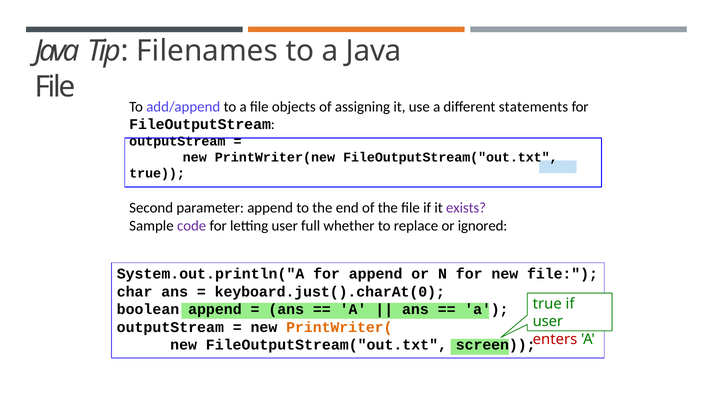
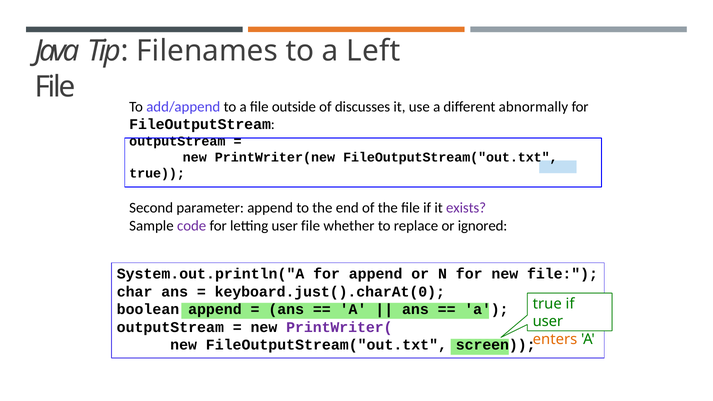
a Java: Java -> Left (373, 51)
objects: objects -> outside (294, 107)
assigning: assigning -> discusses (363, 107)
statements: statements -> abnormally (533, 107)
user full: full -> file (311, 226)
PrintWriter( colour: orange -> purple (339, 327)
enters colour: red -> orange (555, 339)
